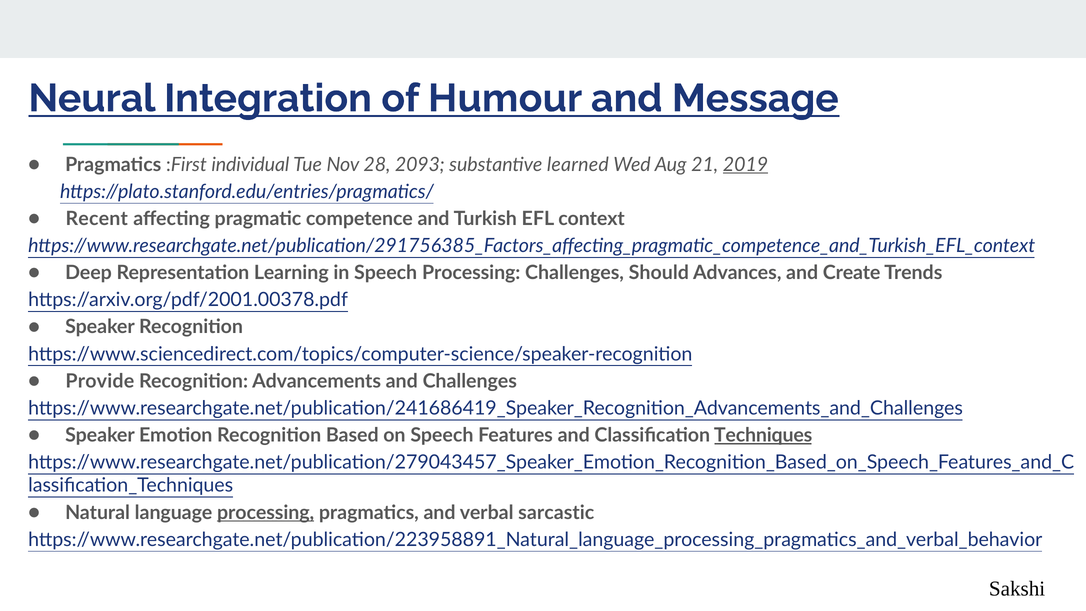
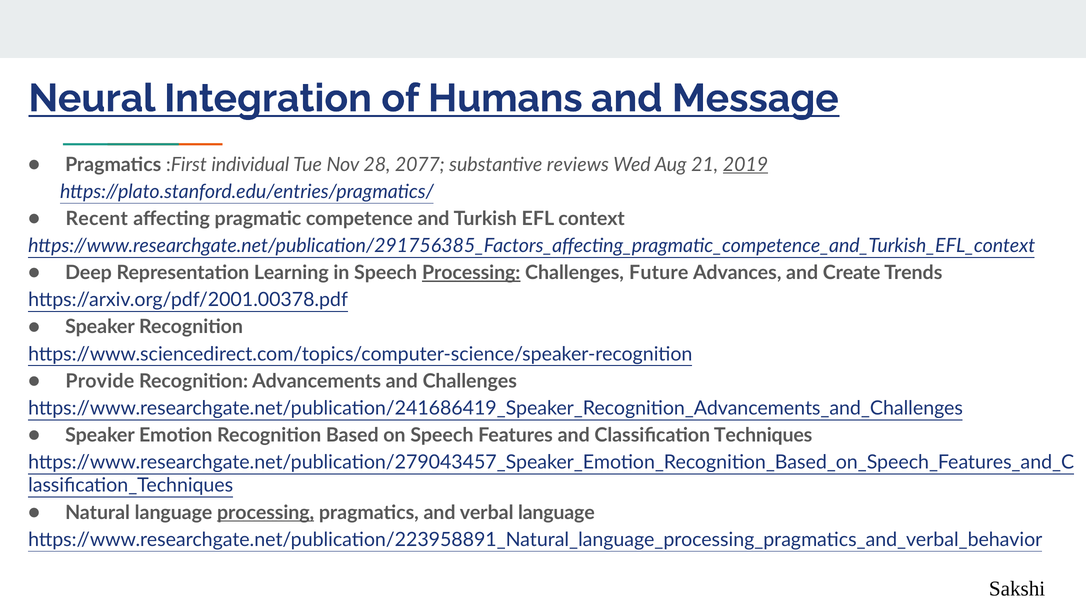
Humour: Humour -> Humans (505, 98)
2093: 2093 -> 2077 (420, 165)
learned: learned -> reviews (578, 165)
Processing underline: none -> present (471, 273)
Should: Should -> Future (659, 273)
Techniques underline: present -> none (763, 435)
verbal sarcastic: sarcastic -> language (556, 512)
